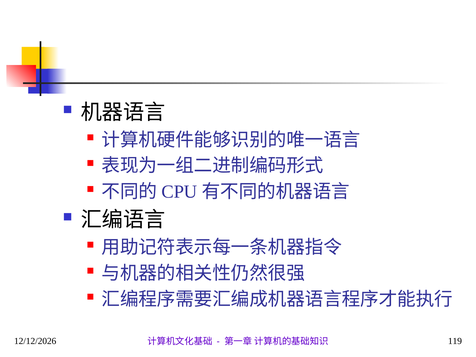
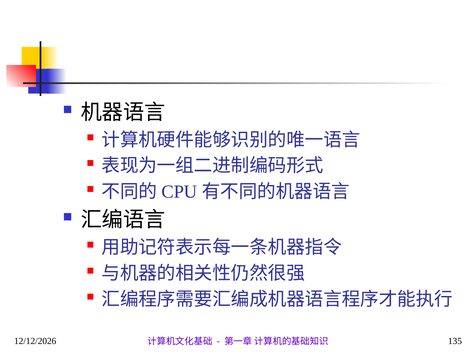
119: 119 -> 135 (455, 341)
